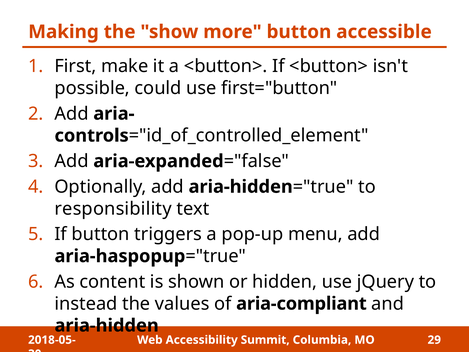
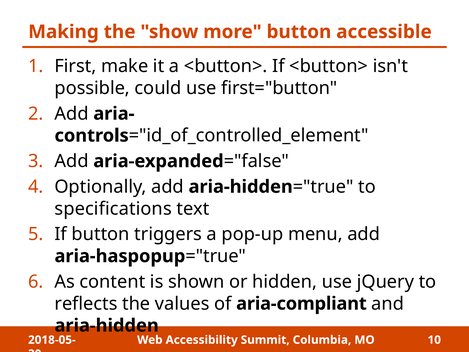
responsibility: responsibility -> specifications (113, 209)
instead: instead -> reflects (86, 303)
29: 29 -> 10 (434, 340)
